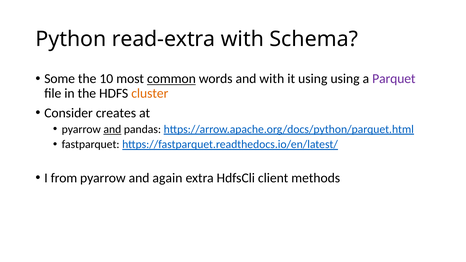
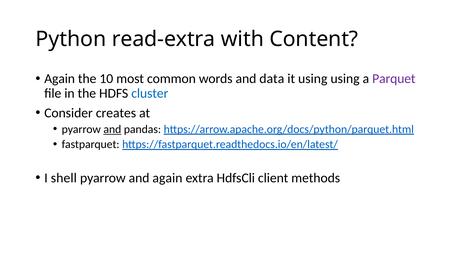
Schema: Schema -> Content (314, 39)
Some: Some -> Again (60, 79)
common underline: present -> none (171, 79)
and with: with -> data (272, 79)
cluster colour: orange -> blue (150, 93)
from: from -> shell (64, 178)
